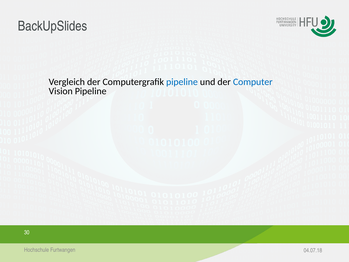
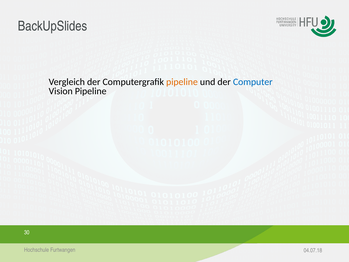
pipeline colour: blue -> orange (182, 82)
